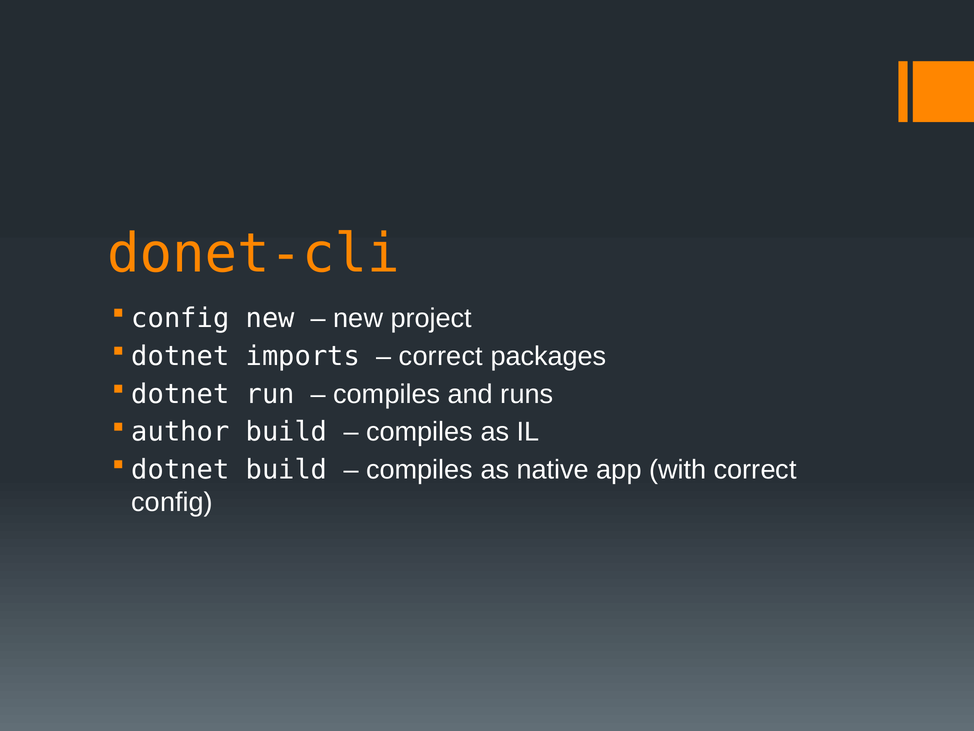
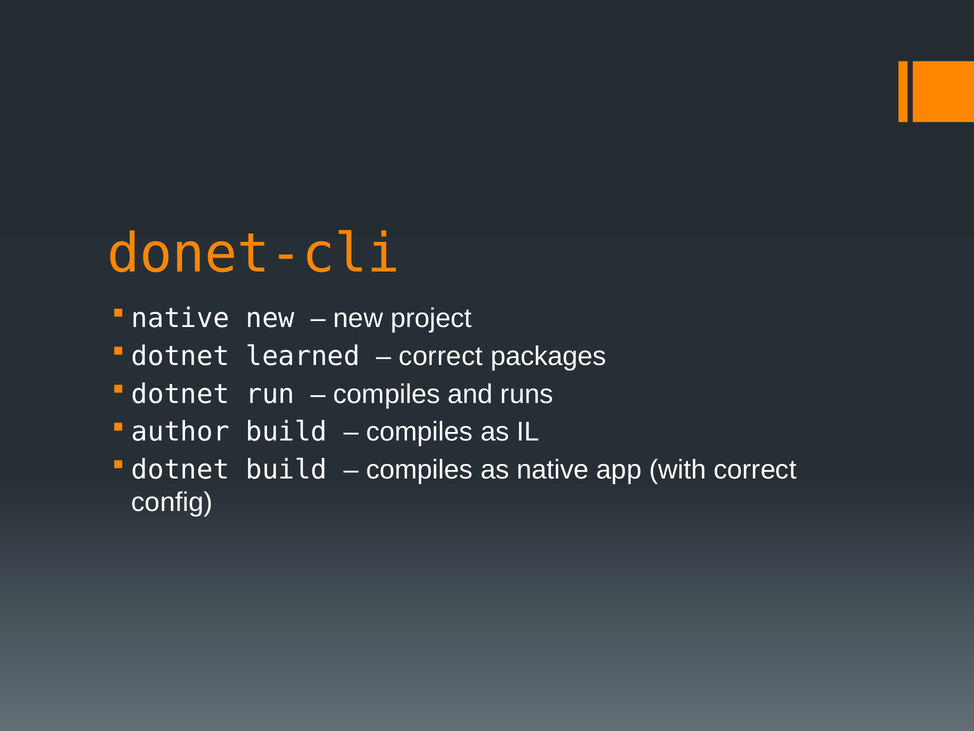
config: config -> native (180, 318)
imports: imports -> learned (303, 356)
